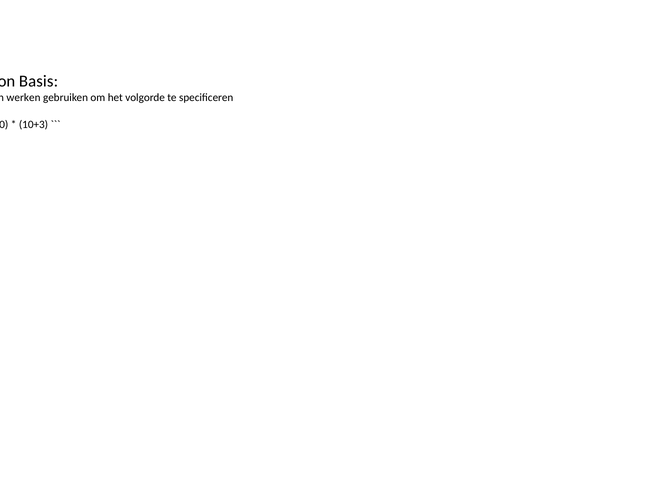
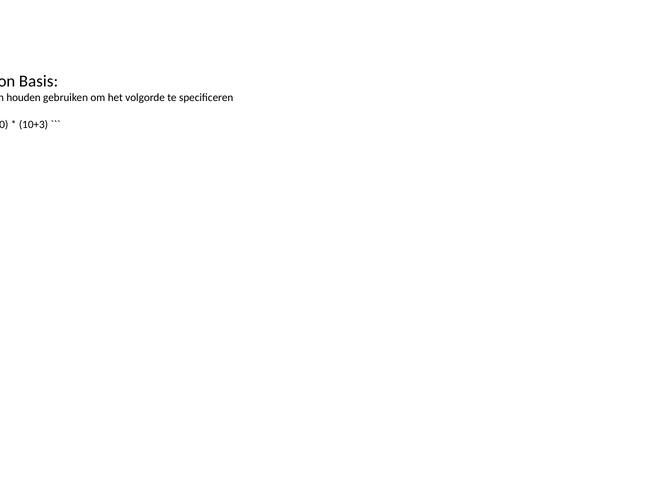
werken: werken -> houden (24, 98)
